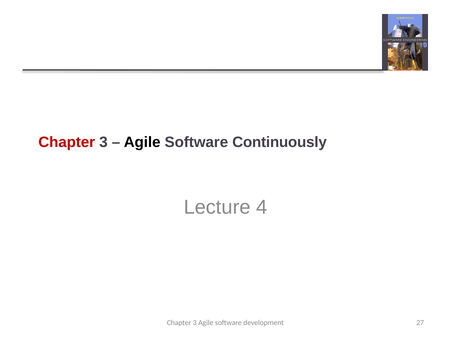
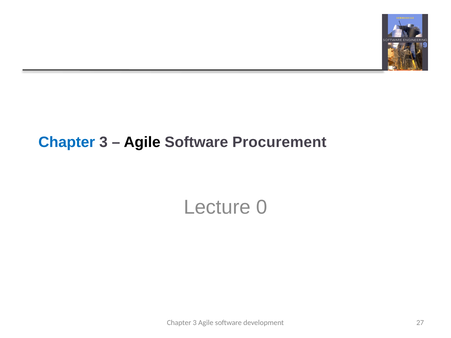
Chapter colour: red -> blue (67, 142)
Continuously: Continuously -> Procurement (279, 142)
4: 4 -> 0 (262, 207)
